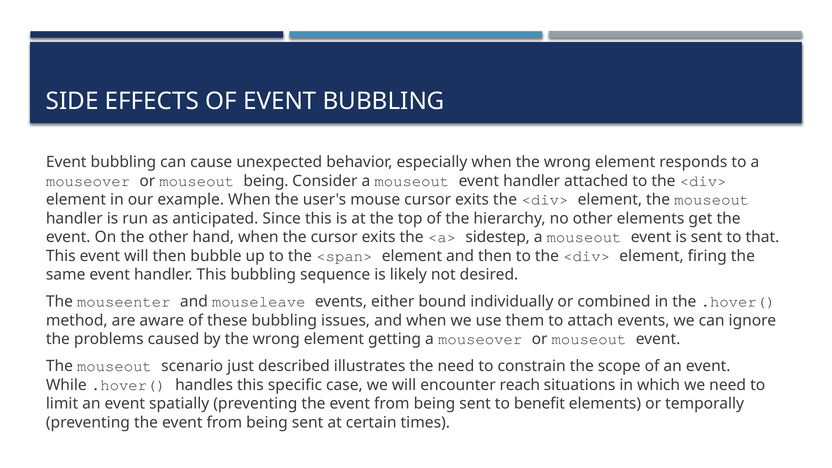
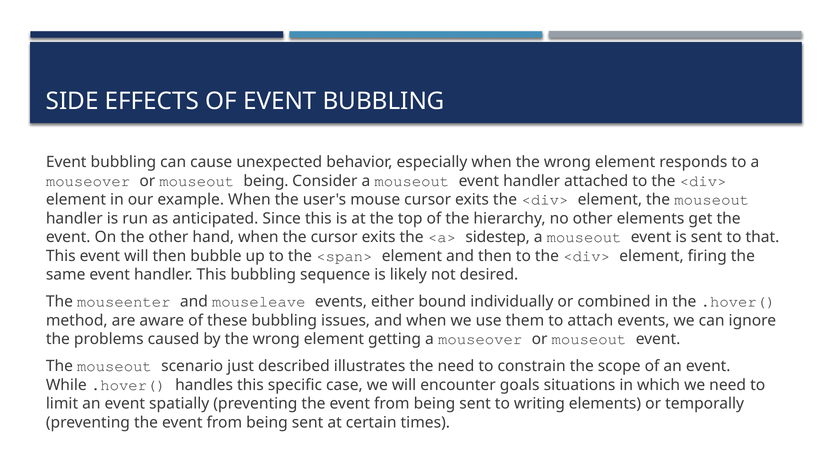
reach: reach -> goals (520, 385)
benefit: benefit -> writing (539, 404)
